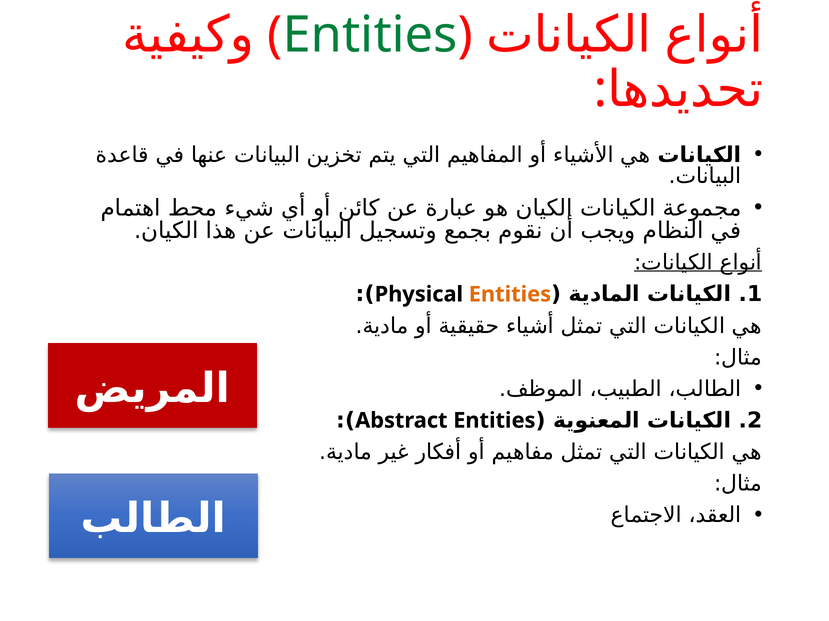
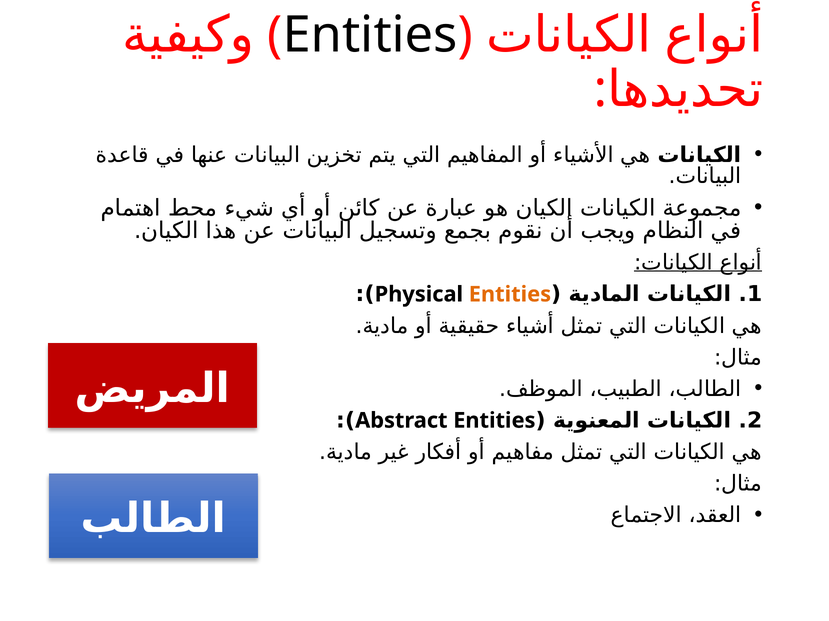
Entities colour: green -> black (370, 35)
